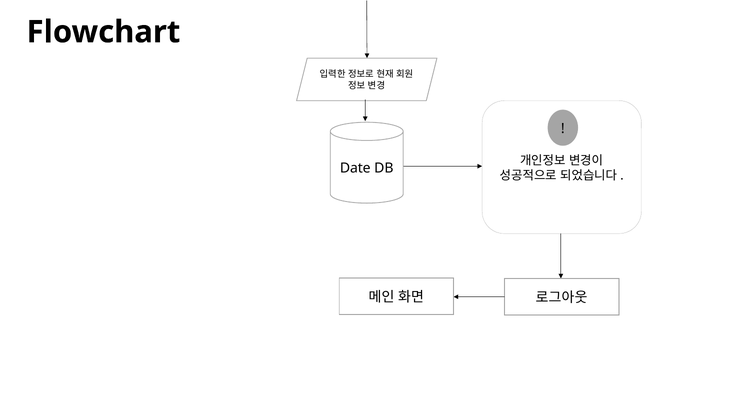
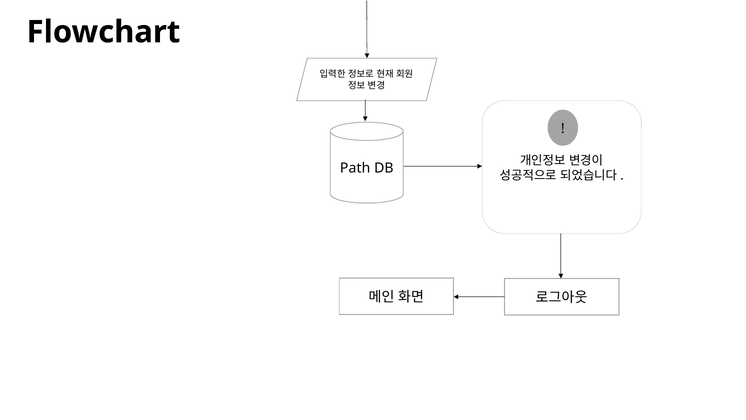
Date: Date -> Path (355, 168)
